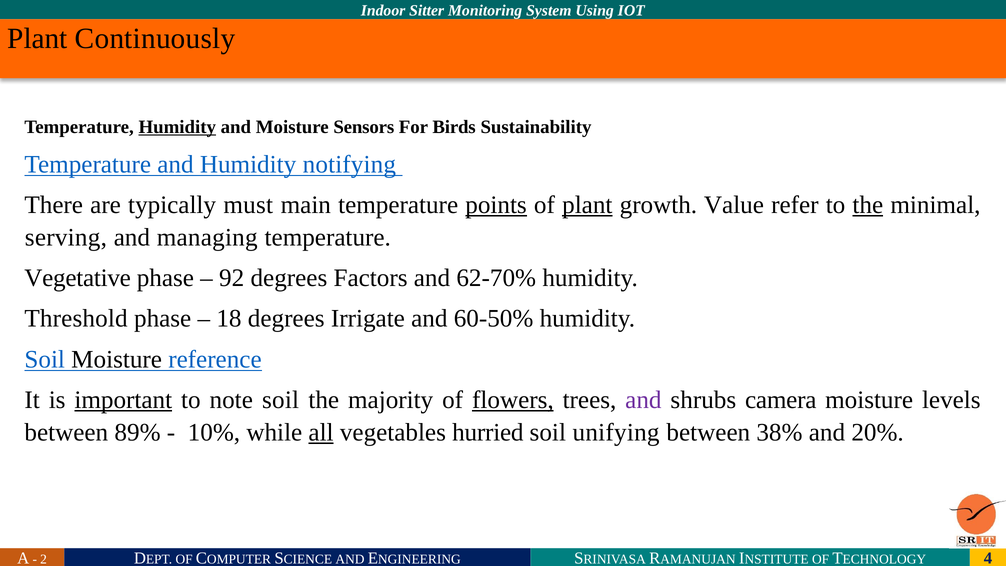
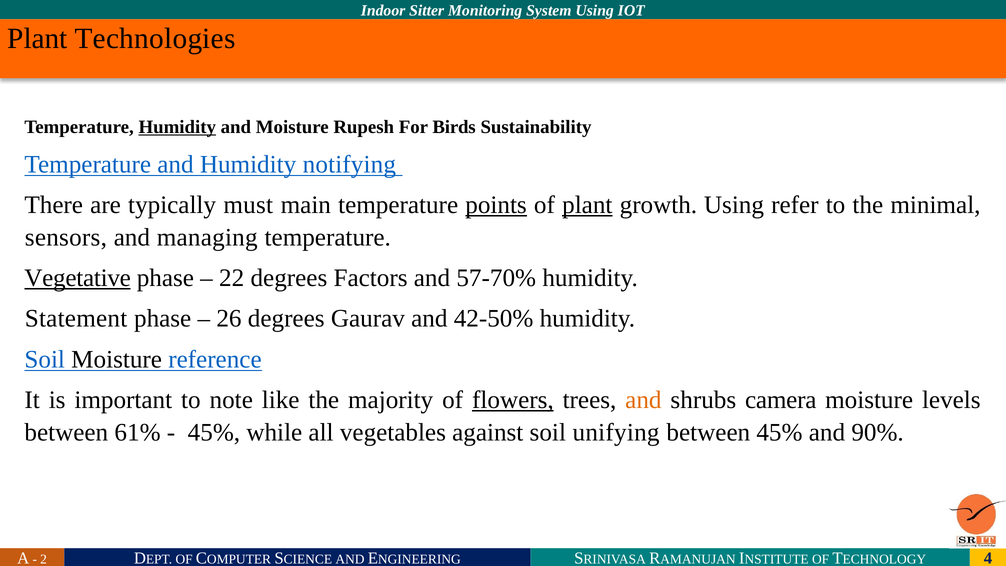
Continuously: Continuously -> Technologies (155, 39)
Sensors: Sensors -> Rupesh (364, 127)
growth Value: Value -> Using (734, 205)
the underline: present -> none (868, 205)
serving: serving -> sensors (66, 237)
Vegetative underline: none -> present (78, 278)
92: 92 -> 22 (232, 278)
62-70%: 62-70% -> 57-70% (496, 278)
Threshold: Threshold -> Statement (76, 319)
18: 18 -> 26 (229, 319)
Irrigate: Irrigate -> Gaurav (368, 319)
60-50%: 60-50% -> 42-50% (494, 319)
important underline: present -> none (123, 400)
note soil: soil -> like (281, 400)
and colour: purple -> orange (643, 400)
89%: 89% -> 61% (138, 432)
10%: 10% -> 45% (214, 432)
all underline: present -> none (321, 432)
hurried: hurried -> against (488, 432)
between 38%: 38% -> 45% (779, 432)
20%: 20% -> 90% (878, 432)
